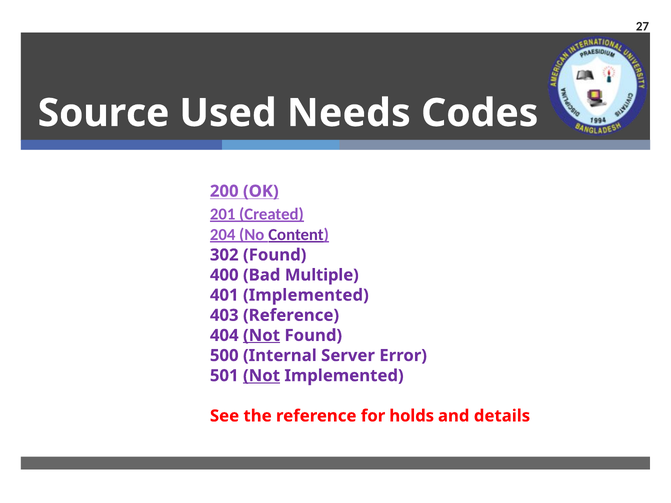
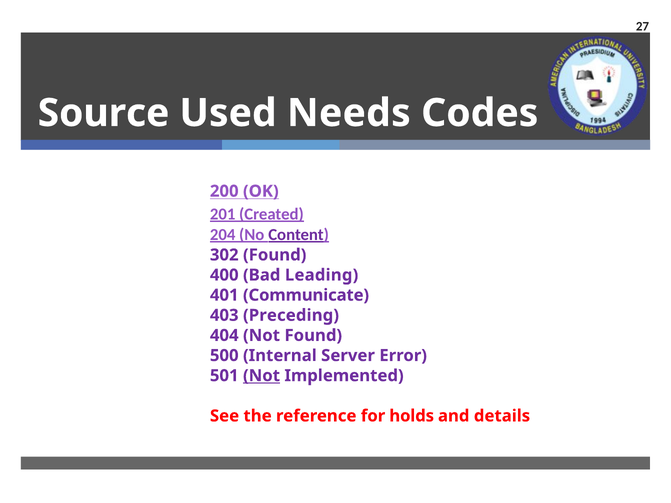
Multiple: Multiple -> Leading (322, 275)
401 Implemented: Implemented -> Communicate (306, 295)
403 Reference: Reference -> Preceding (291, 315)
Not underline: present -> none (261, 336)
